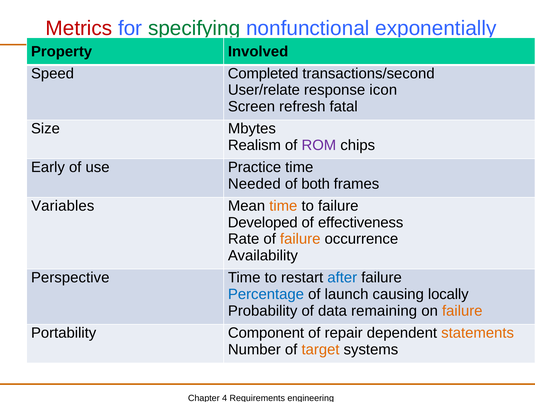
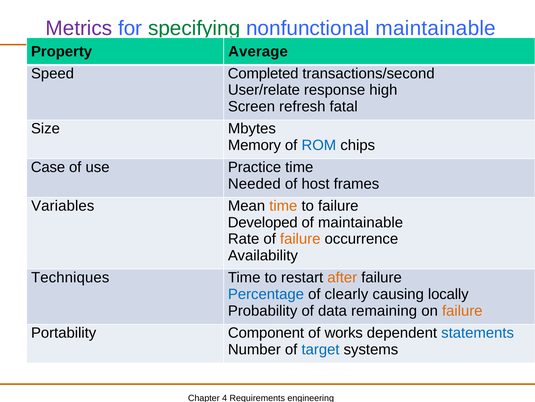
Metrics colour: red -> purple (79, 28)
nonfunctional exponentially: exponentially -> maintainable (436, 28)
Involved: Involved -> Average (258, 51)
icon: icon -> high (383, 90)
Realism: Realism -> Memory (254, 145)
ROM colour: purple -> blue (319, 145)
Early: Early -> Case (48, 167)
both: both -> host (316, 184)
of effectiveness: effectiveness -> maintainable (361, 222)
Perspective: Perspective -> Techniques (70, 277)
after colour: blue -> orange (342, 277)
launch: launch -> clearly (346, 294)
repair: repair -> works (344, 332)
statements colour: orange -> blue (478, 332)
target colour: orange -> blue (321, 349)
